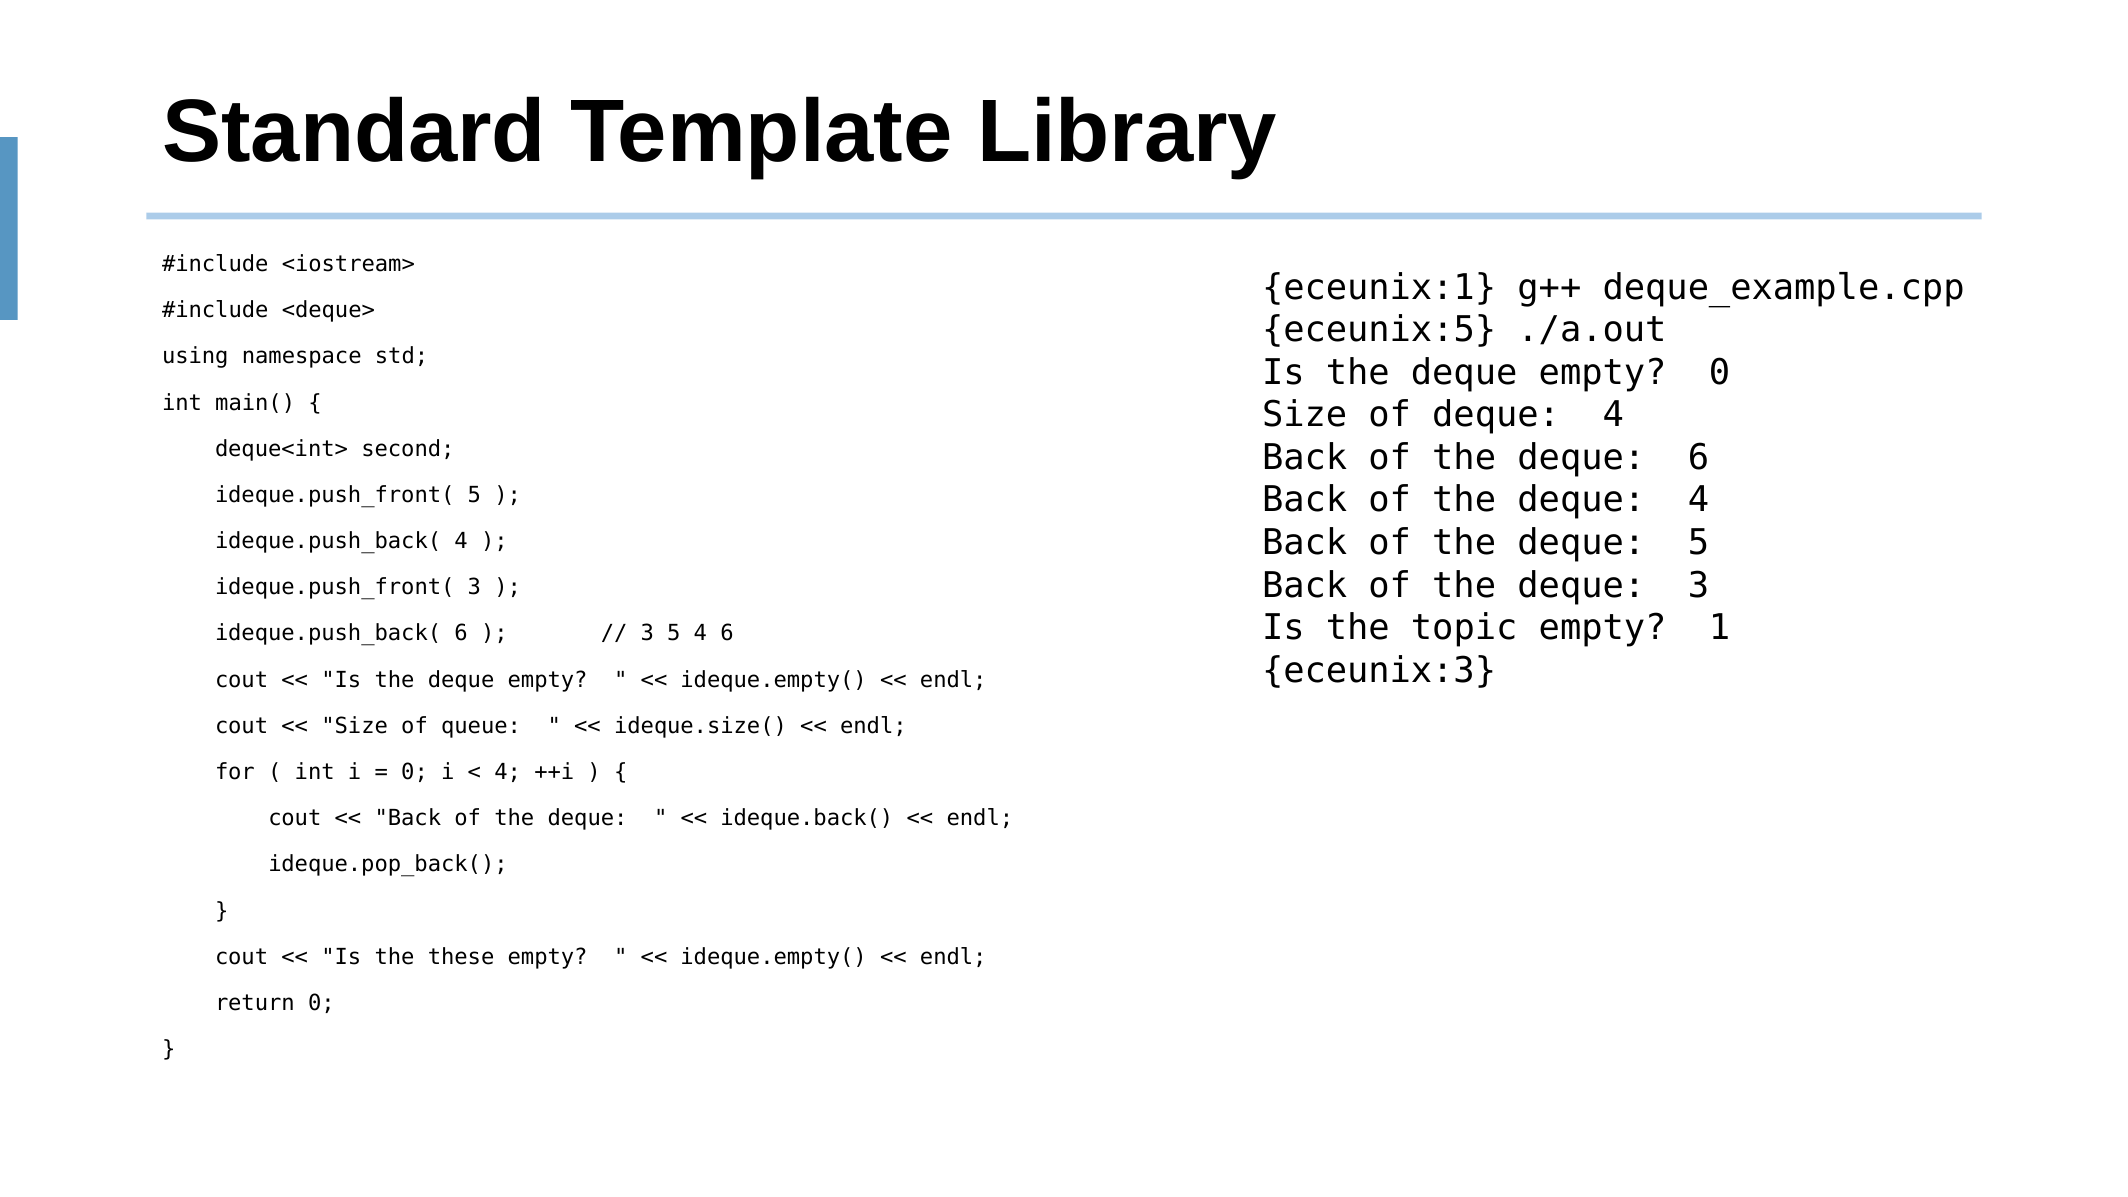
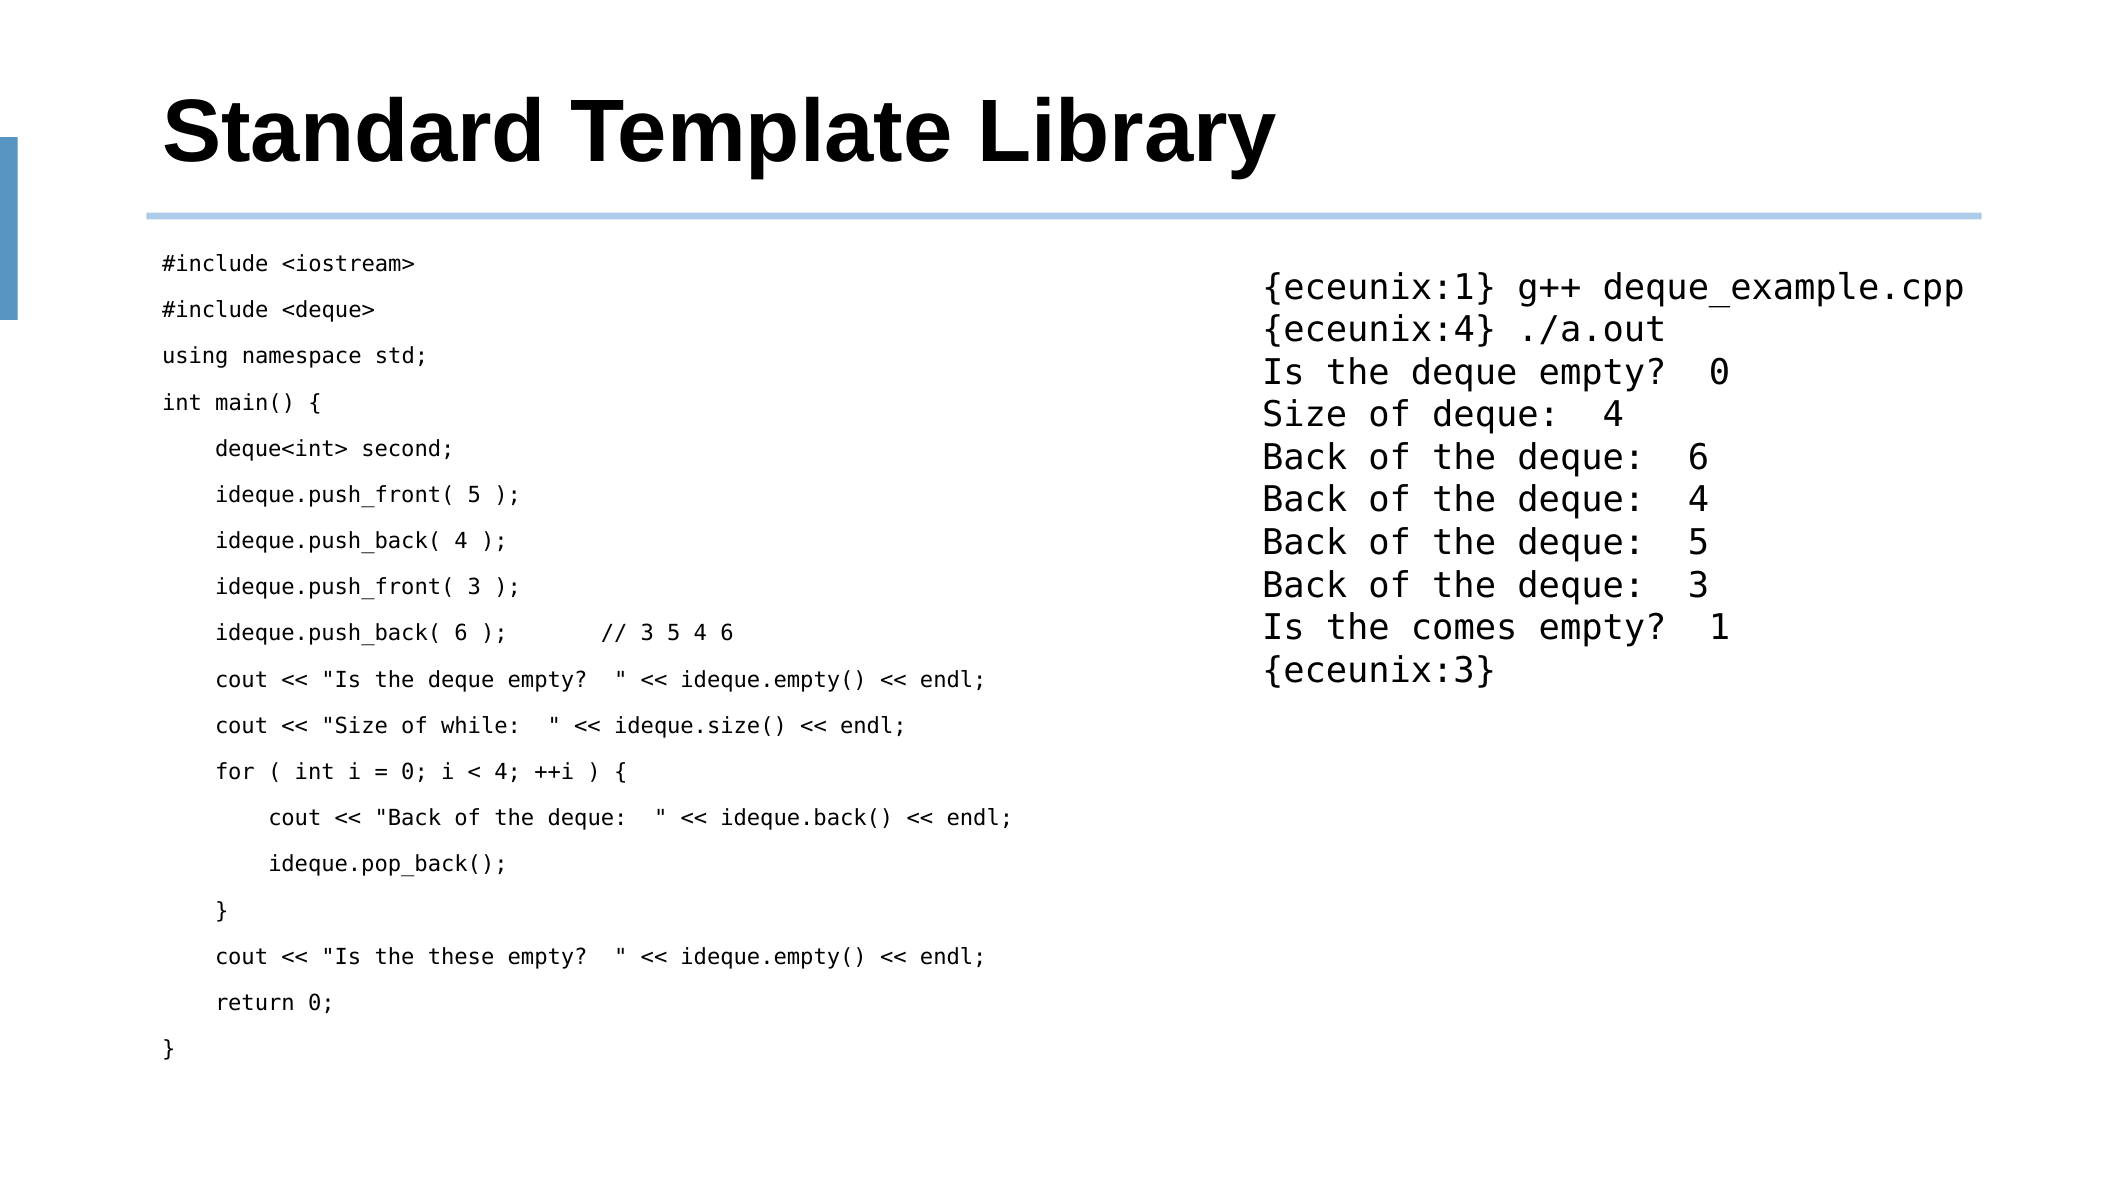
eceunix:5: eceunix:5 -> eceunix:4 (1379, 330)
topic: topic -> comes (1464, 628)
queue: queue -> while (481, 726)
